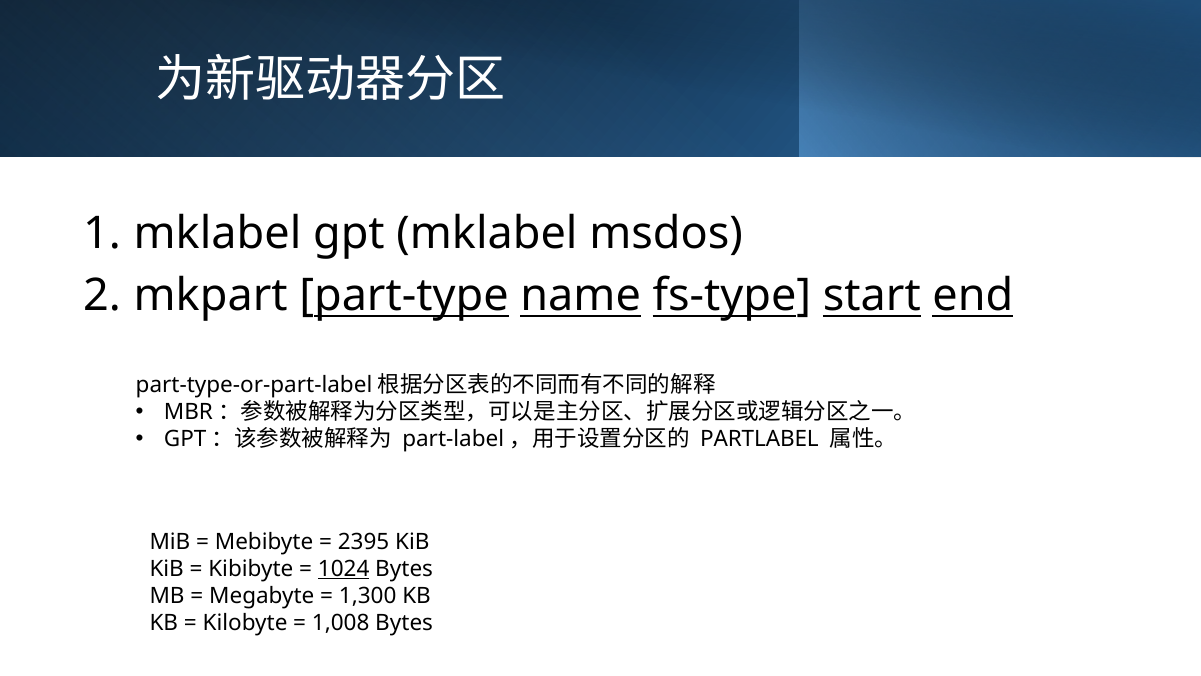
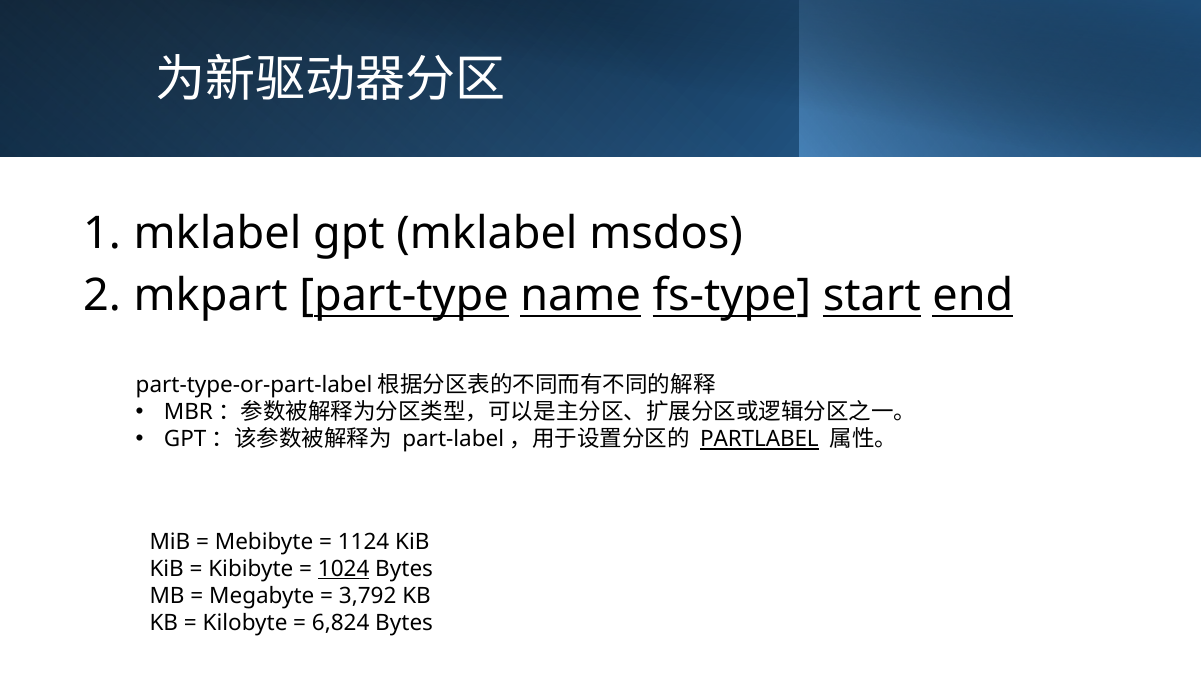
PARTLABEL underline: none -> present (759, 439)
2395: 2395 -> 1124 (364, 542)
1,300: 1,300 -> 3,792 (368, 596)
1,008: 1,008 -> 6,824 (341, 623)
